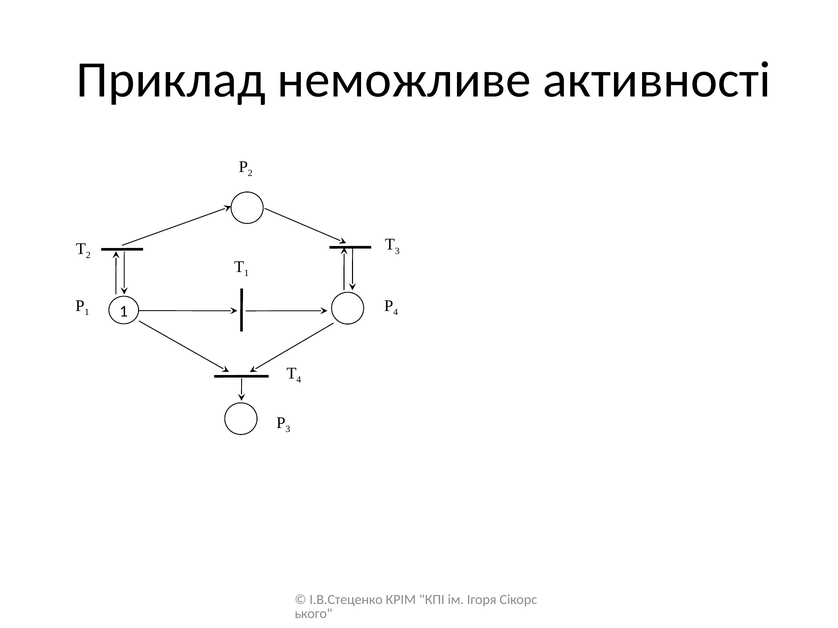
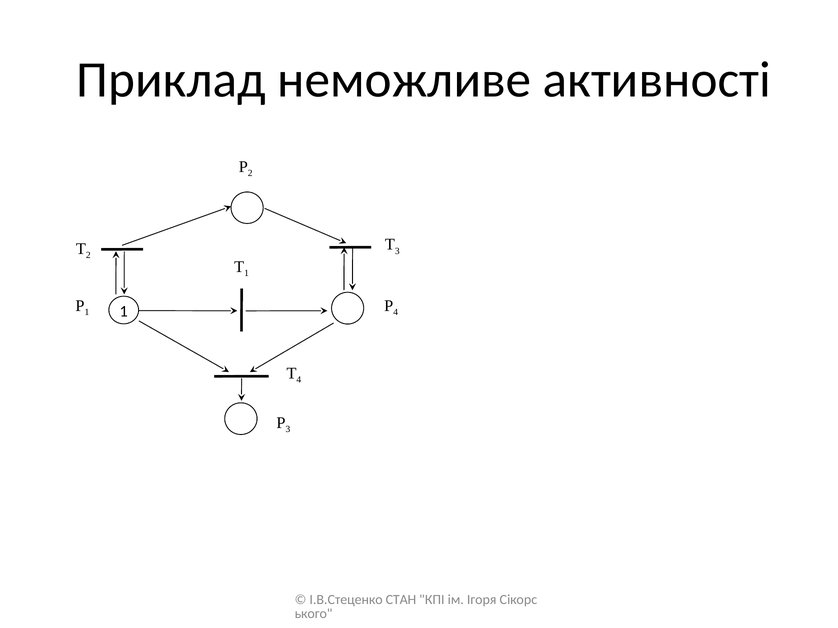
КРІМ: КРІМ -> СТАН (401, 600)
